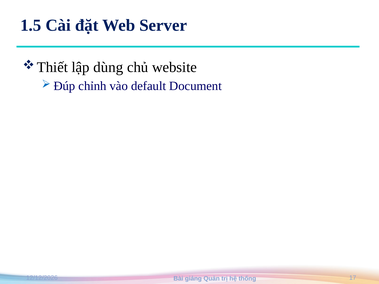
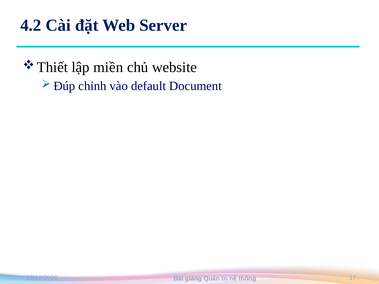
1.5: 1.5 -> 4.2 (31, 25)
dùng: dùng -> miền (108, 67)
